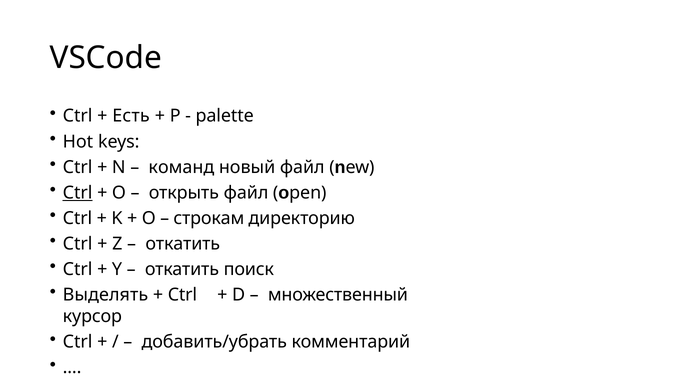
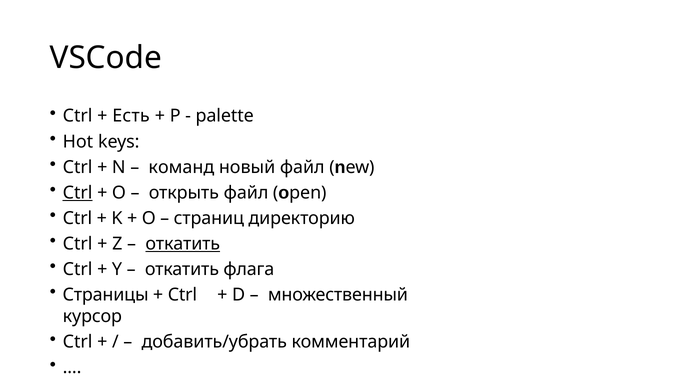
строкам: строкам -> страниц (209, 218)
откатить underline: none -> present (183, 244)
поиск: поиск -> флага (249, 269)
Выделять: Выделять -> Страницы (106, 295)
